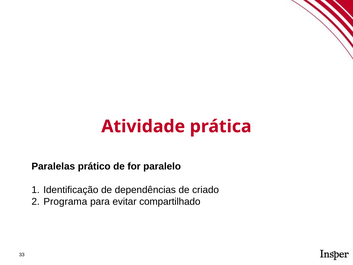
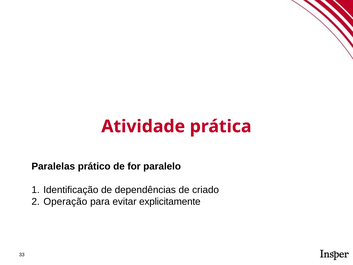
Programa: Programa -> Operação (65, 201)
compartilhado: compartilhado -> explicitamente (170, 201)
